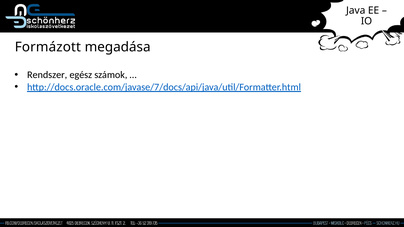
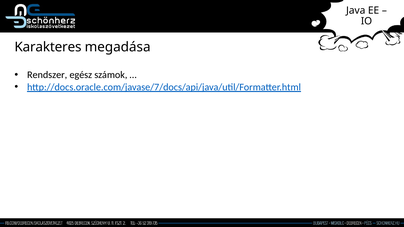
Formázott: Formázott -> Karakteres (48, 47)
